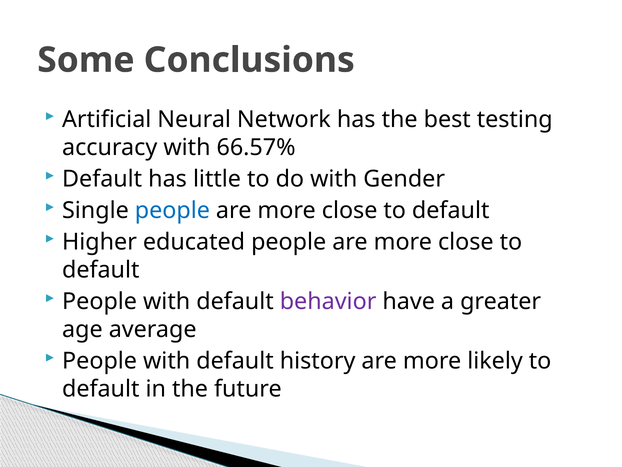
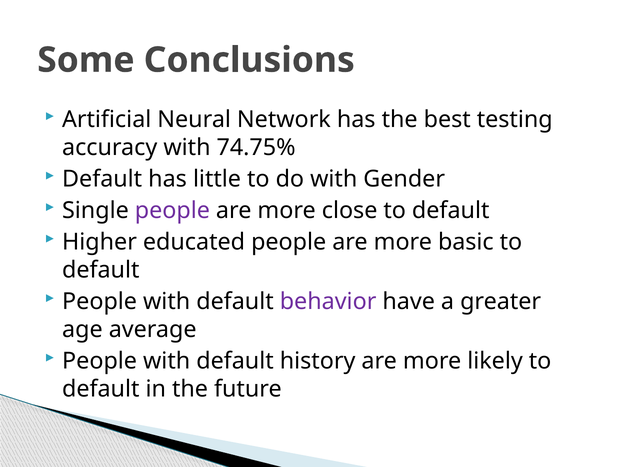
66.57%: 66.57% -> 74.75% (256, 147)
people colour: blue -> purple (172, 210)
close: close -> basic (466, 242)
